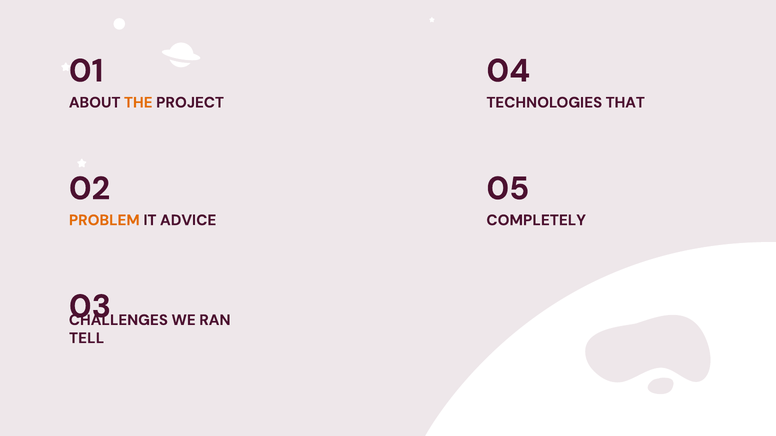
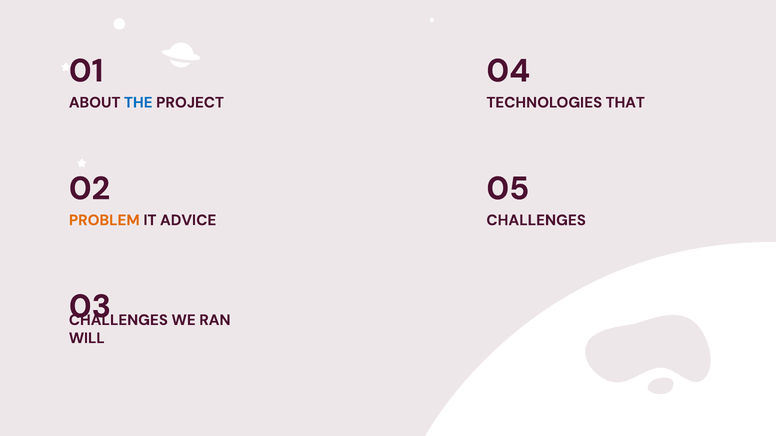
THE colour: orange -> blue (138, 103)
COMPLETELY: COMPLETELY -> CHALLENGES (536, 220)
TELL: TELL -> WILL (87, 338)
